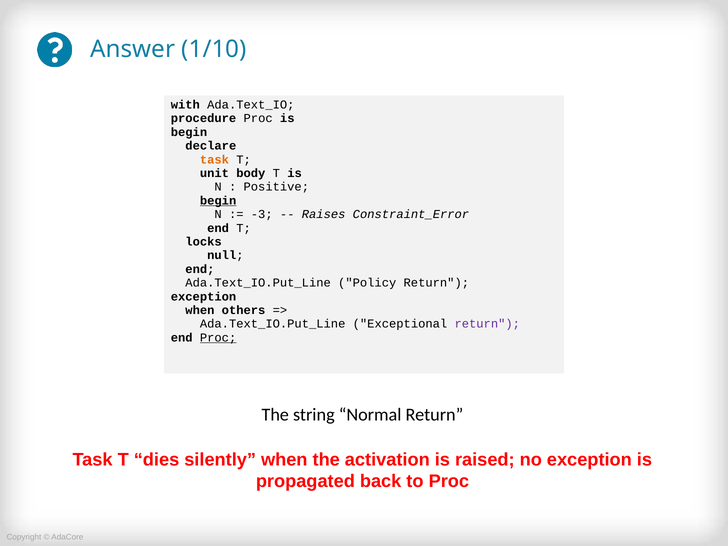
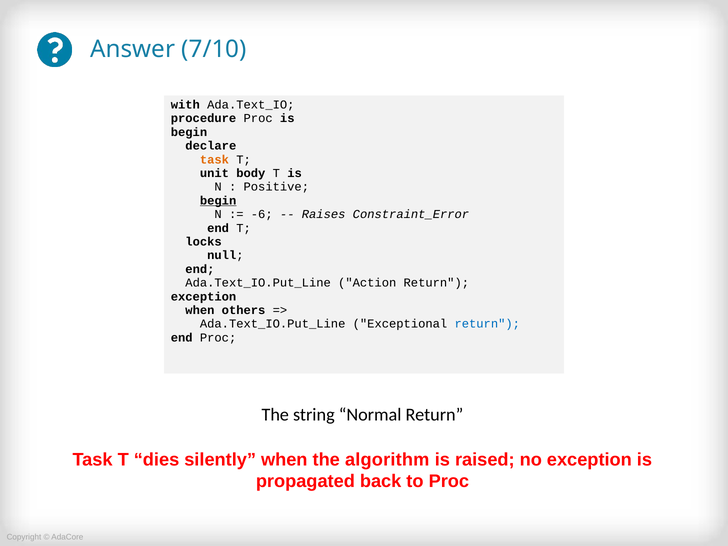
1/10: 1/10 -> 7/10 (214, 49)
-3: -3 -> -6 (262, 214)
Policy: Policy -> Action (367, 283)
return colour: purple -> blue (487, 324)
Proc underline: present -> none (218, 338)
activation: activation -> algorithm (387, 460)
